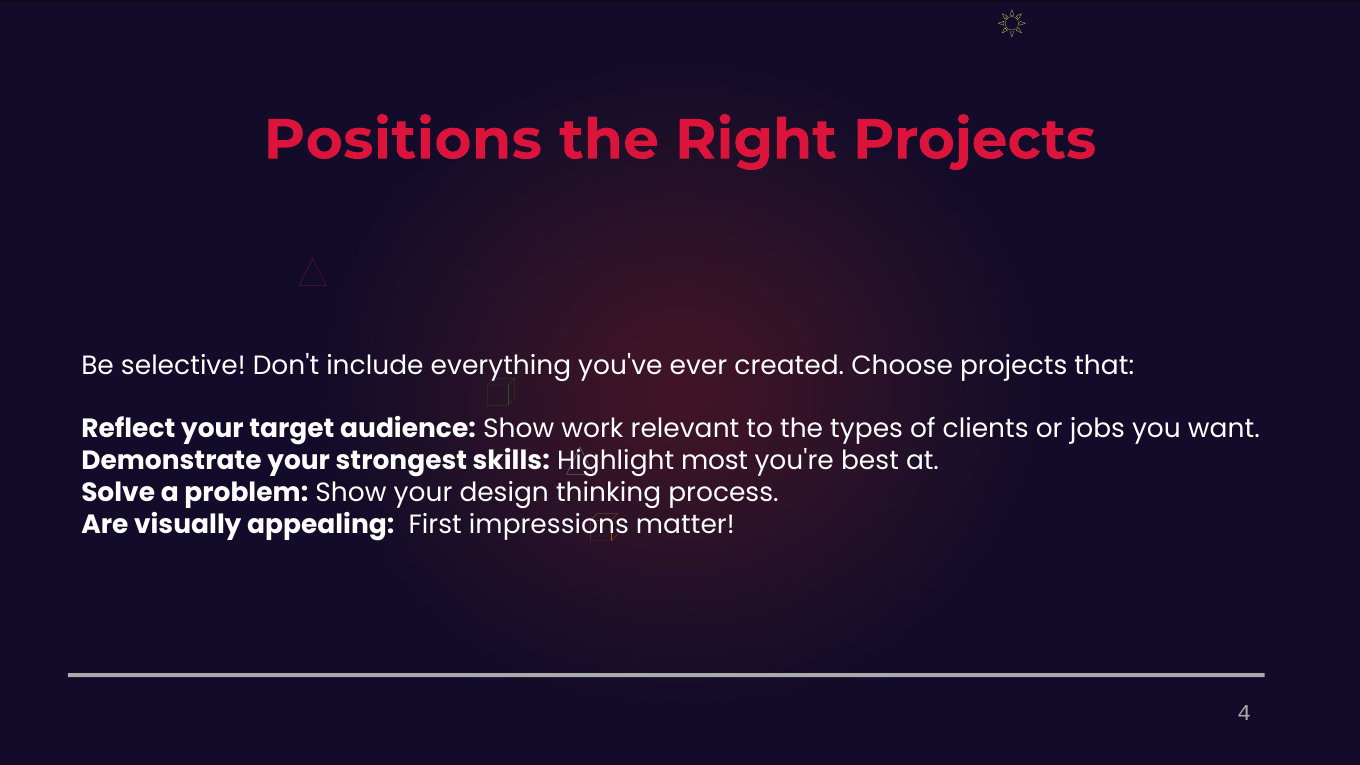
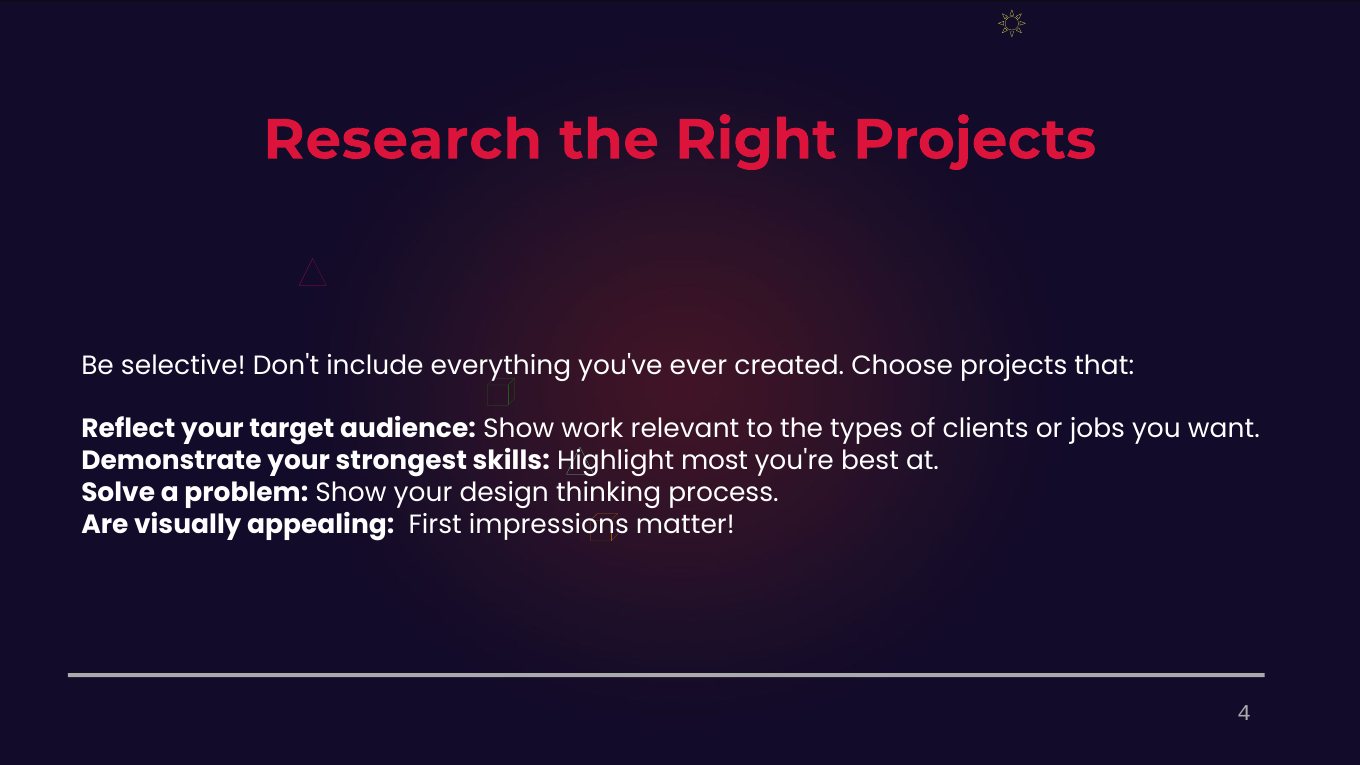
Positions: Positions -> Research (403, 140)
